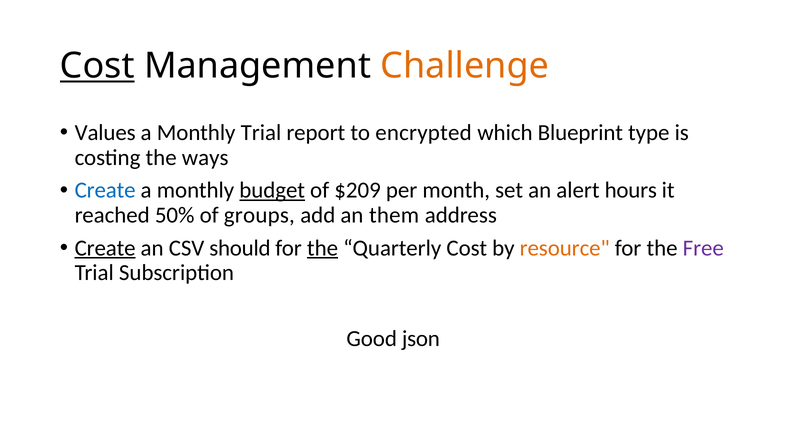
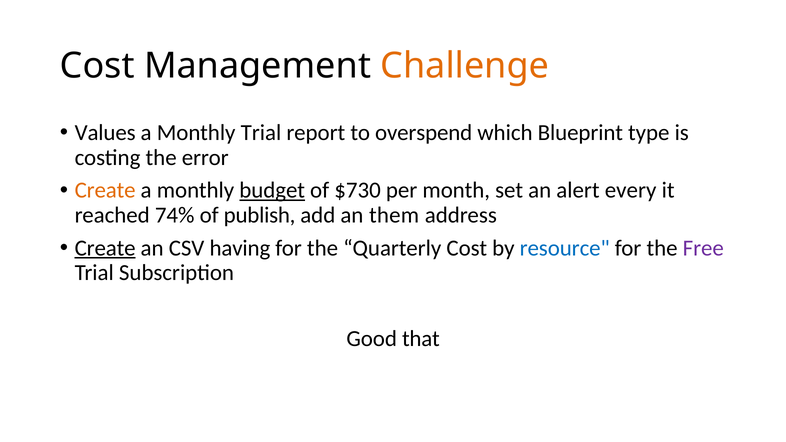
Cost underline: present -> none (97, 66)
encrypted: encrypted -> overspend (424, 133)
ways: ways -> error (205, 158)
Create colour: blue -> orange (105, 190)
$209: $209 -> $730 (358, 190)
hours: hours -> every (631, 190)
50%: 50% -> 74% (175, 215)
groups: groups -> publish (260, 215)
should: should -> having (240, 248)
the underline: present -> none (323, 248)
resource colour: orange -> blue (565, 248)
json: json -> that (421, 339)
